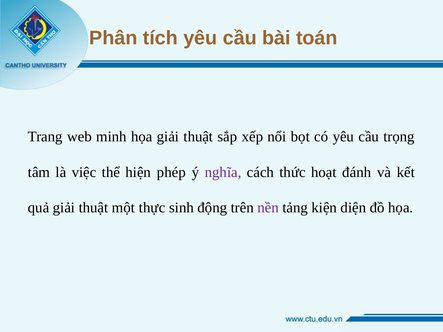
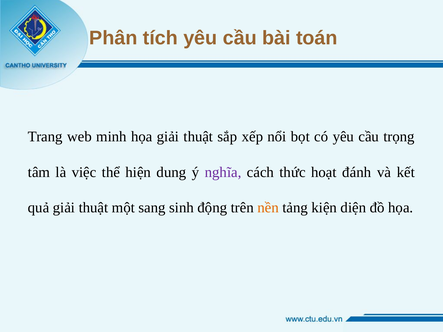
phép: phép -> dung (171, 172)
thực: thực -> sang (152, 208)
nền colour: purple -> orange (268, 208)
